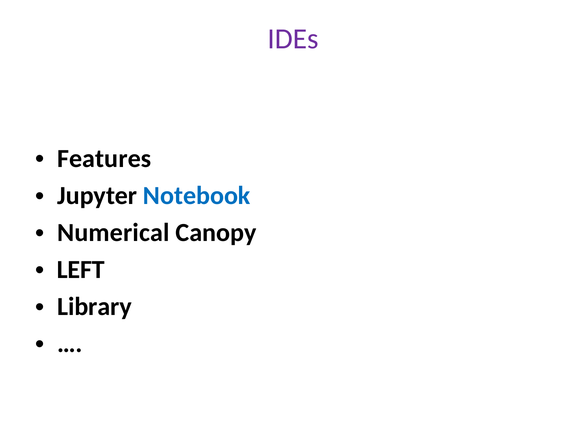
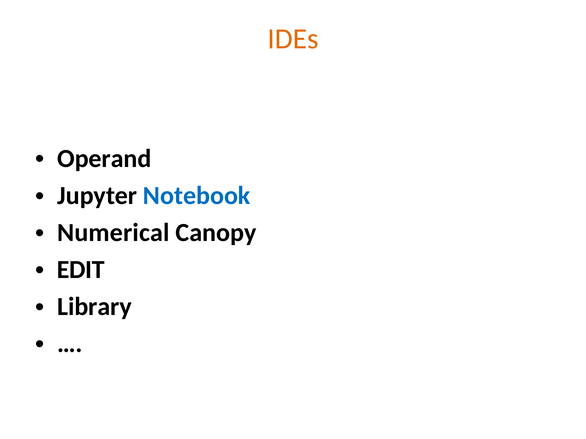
IDEs colour: purple -> orange (293, 39)
Features: Features -> Operand (104, 159)
LEFT: LEFT -> EDIT (81, 270)
